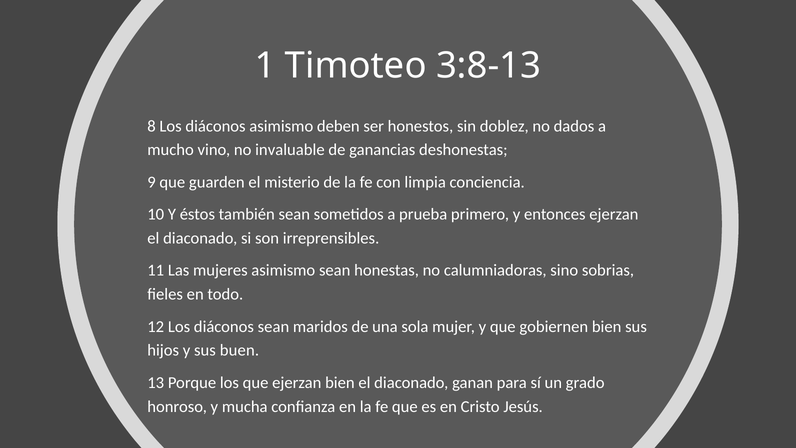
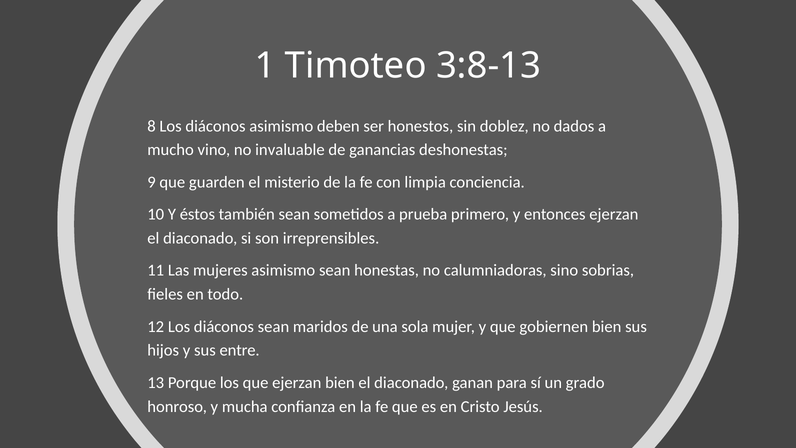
buen: buen -> entre (240, 350)
